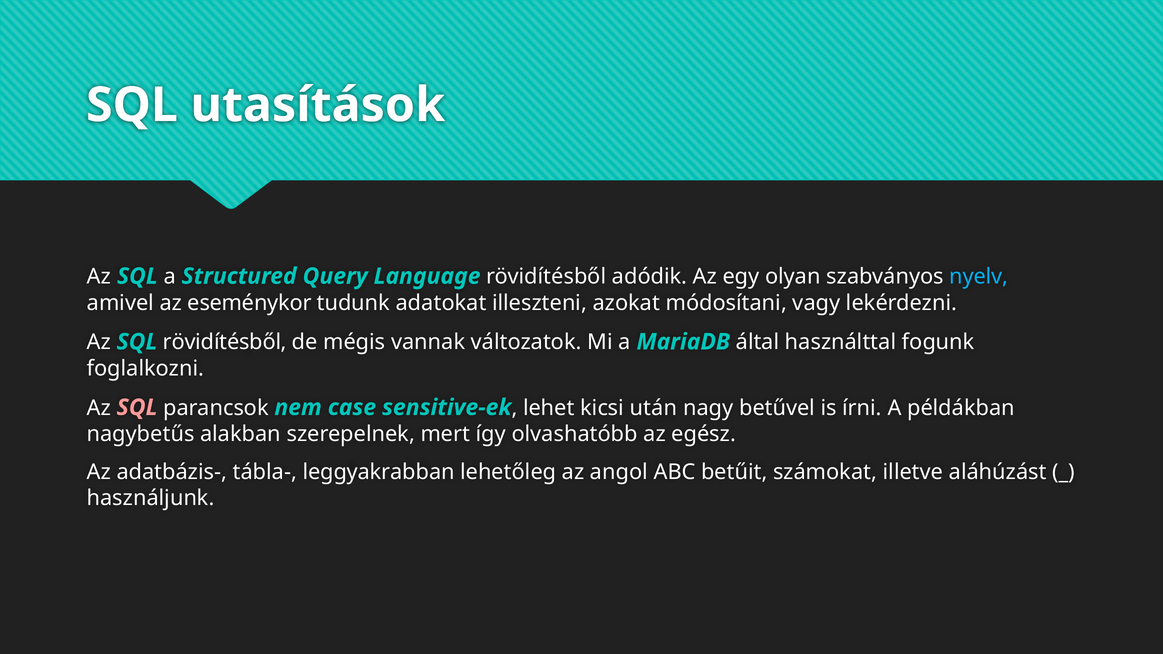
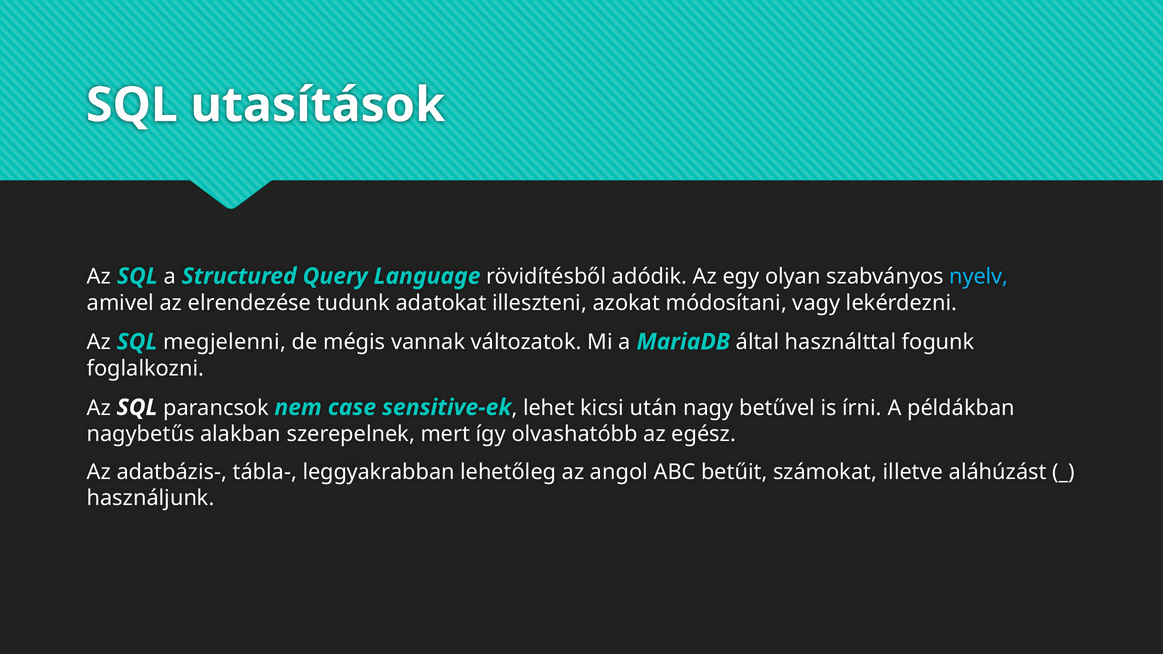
eseménykor: eseménykor -> elrendezése (249, 303)
SQL rövidítésből: rövidítésből -> megjelenni (225, 342)
SQL colour: pink -> white (137, 408)
